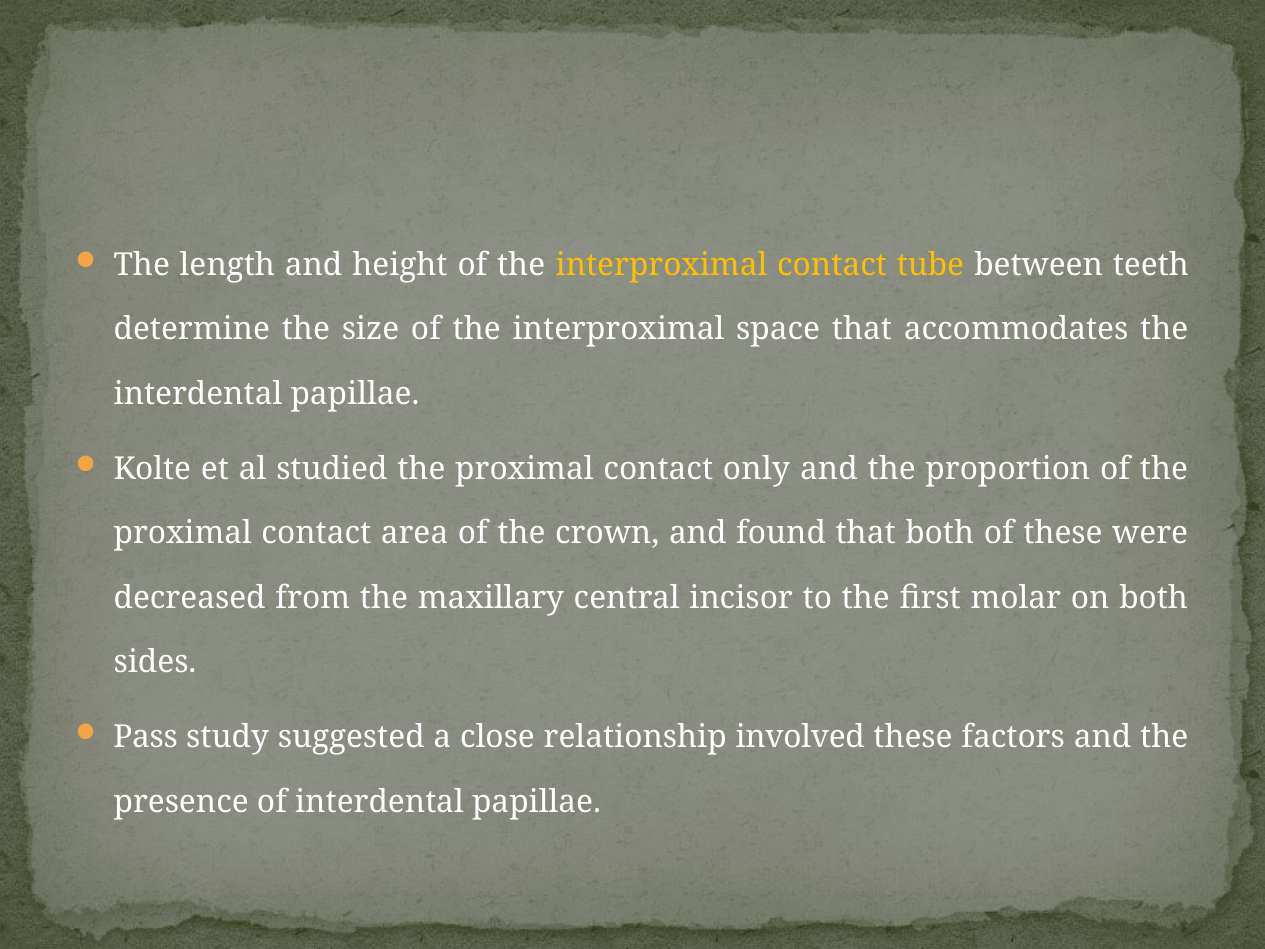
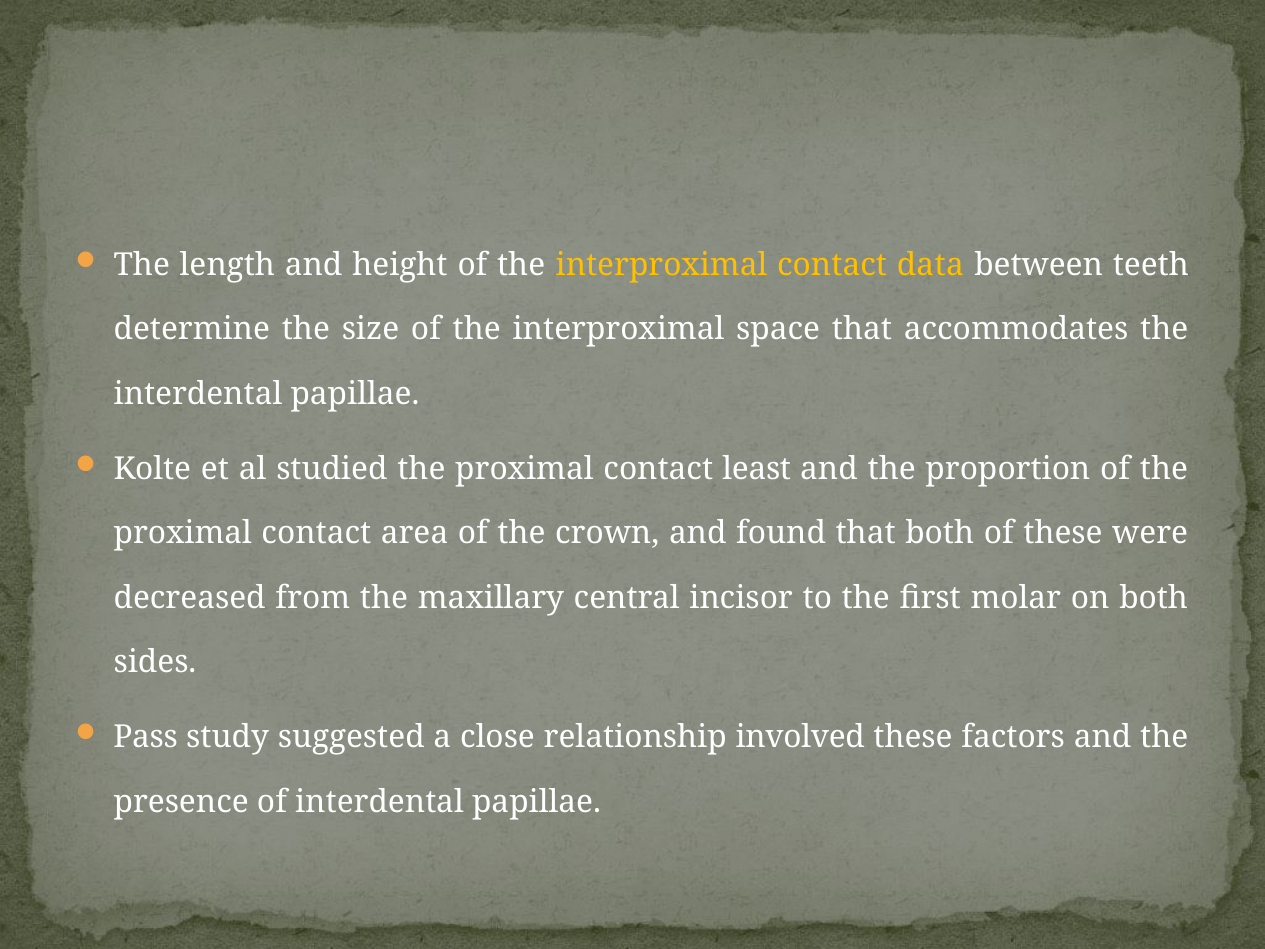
tube: tube -> data (930, 265)
only: only -> least (757, 469)
